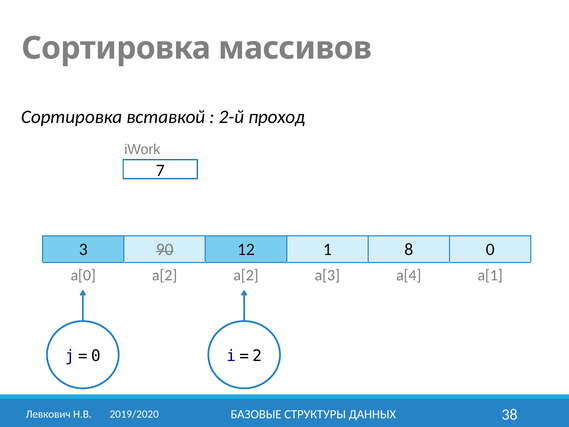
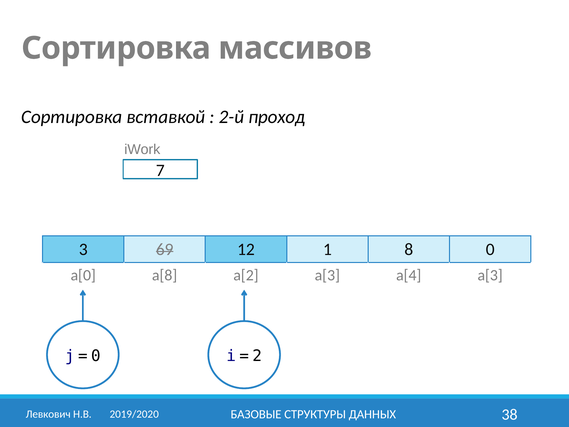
90: 90 -> 69 (165, 249)
a[0 a[2: a[2 -> a[8 (165, 275)
a[4 a[1: a[1 -> a[3 (490, 275)
